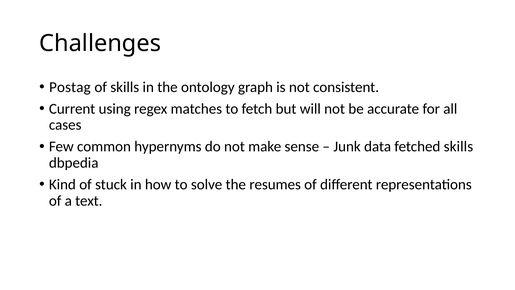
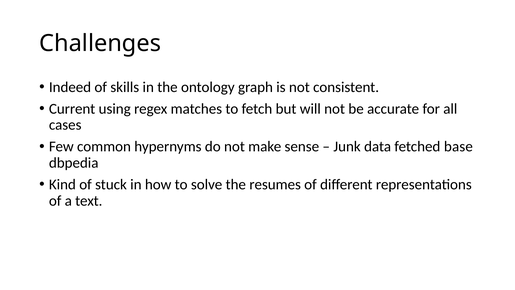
Postag: Postag -> Indeed (70, 87)
fetched skills: skills -> base (458, 146)
